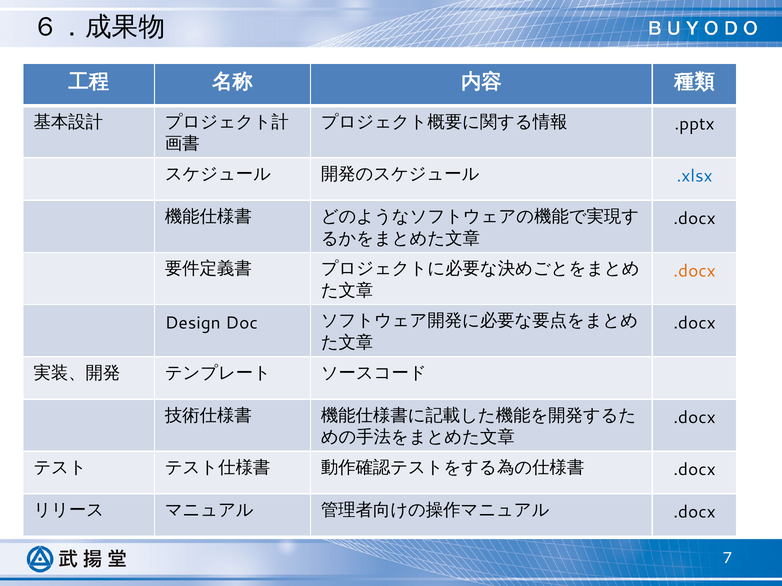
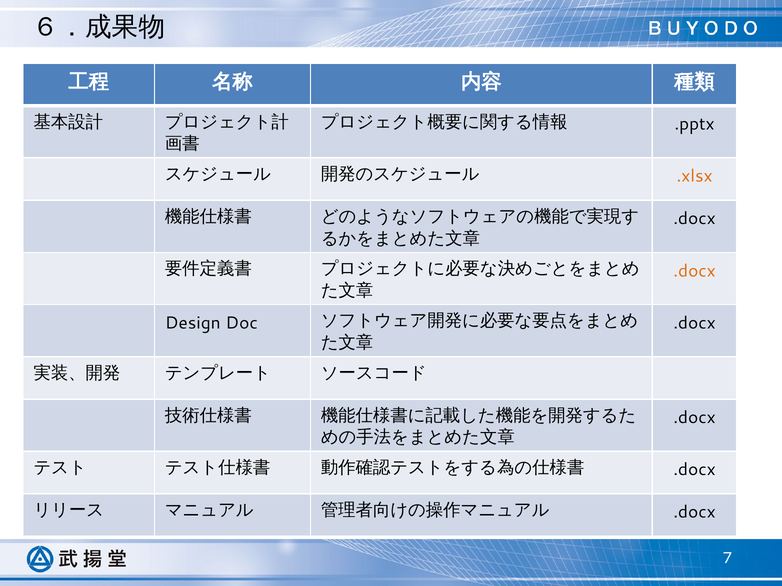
.xlsx colour: blue -> orange (695, 176)
